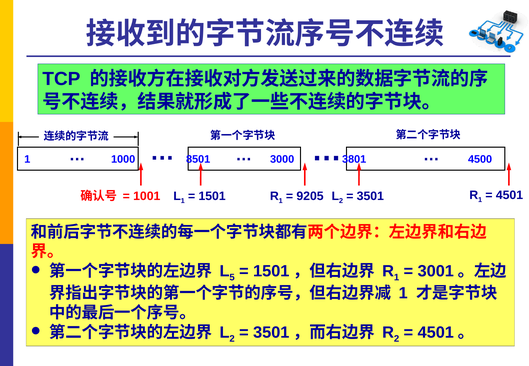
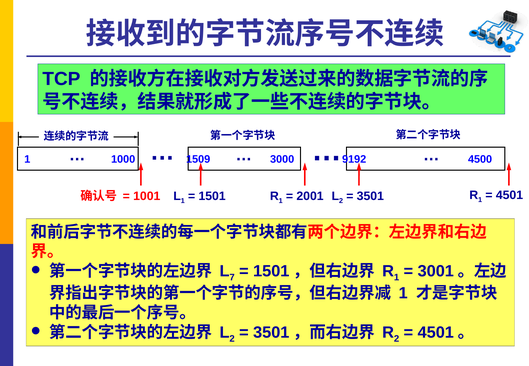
8501: 8501 -> 1509 (198, 160)
3801: 3801 -> 9192 (354, 160)
9205: 9205 -> 2001 (310, 196)
5: 5 -> 7 (232, 278)
